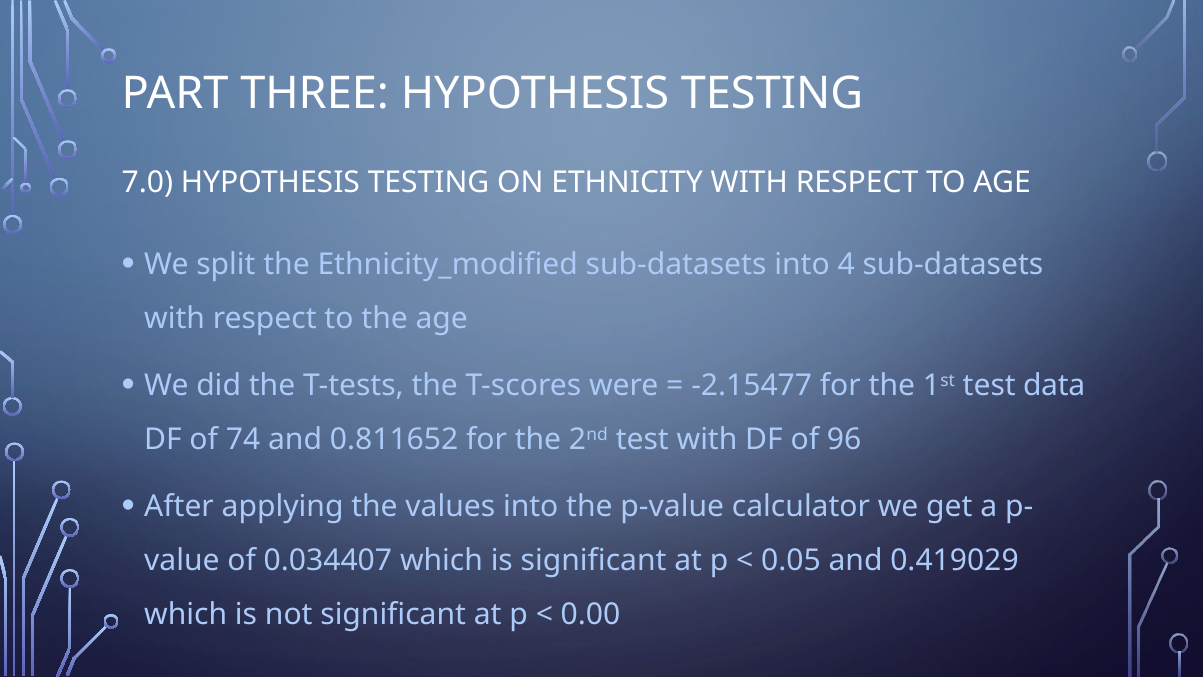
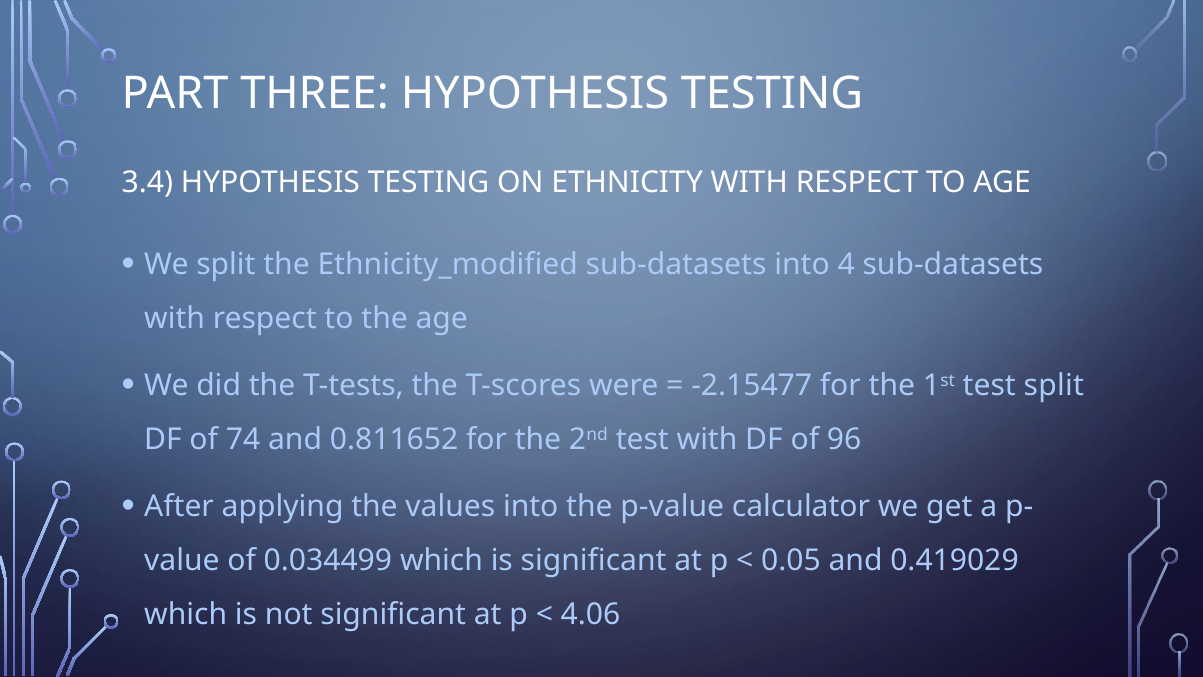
7.0: 7.0 -> 3.4 (147, 183)
test data: data -> split (1054, 385)
0.034407: 0.034407 -> 0.034499 (328, 560)
0.00: 0.00 -> 4.06 (591, 615)
